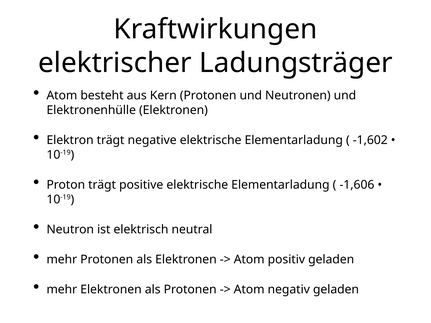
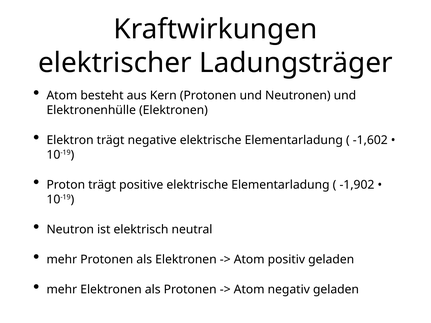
-1,606: -1,606 -> -1,902 (357, 185)
